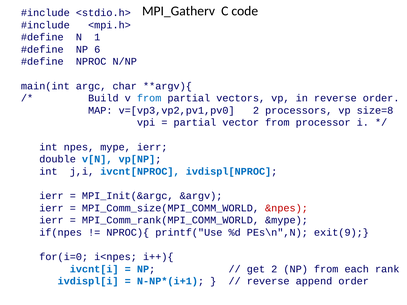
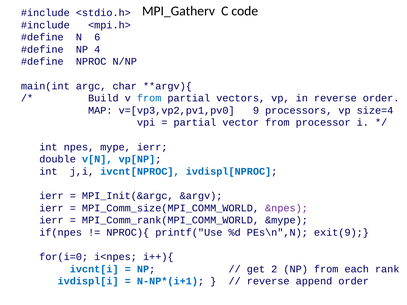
1: 1 -> 6 (97, 37)
6: 6 -> 4 (97, 49)
v=[vp3,vp2,pv1,pv0 2: 2 -> 9 (256, 110)
size=8: size=8 -> size=4 (375, 110)
&npes colour: red -> purple (287, 208)
